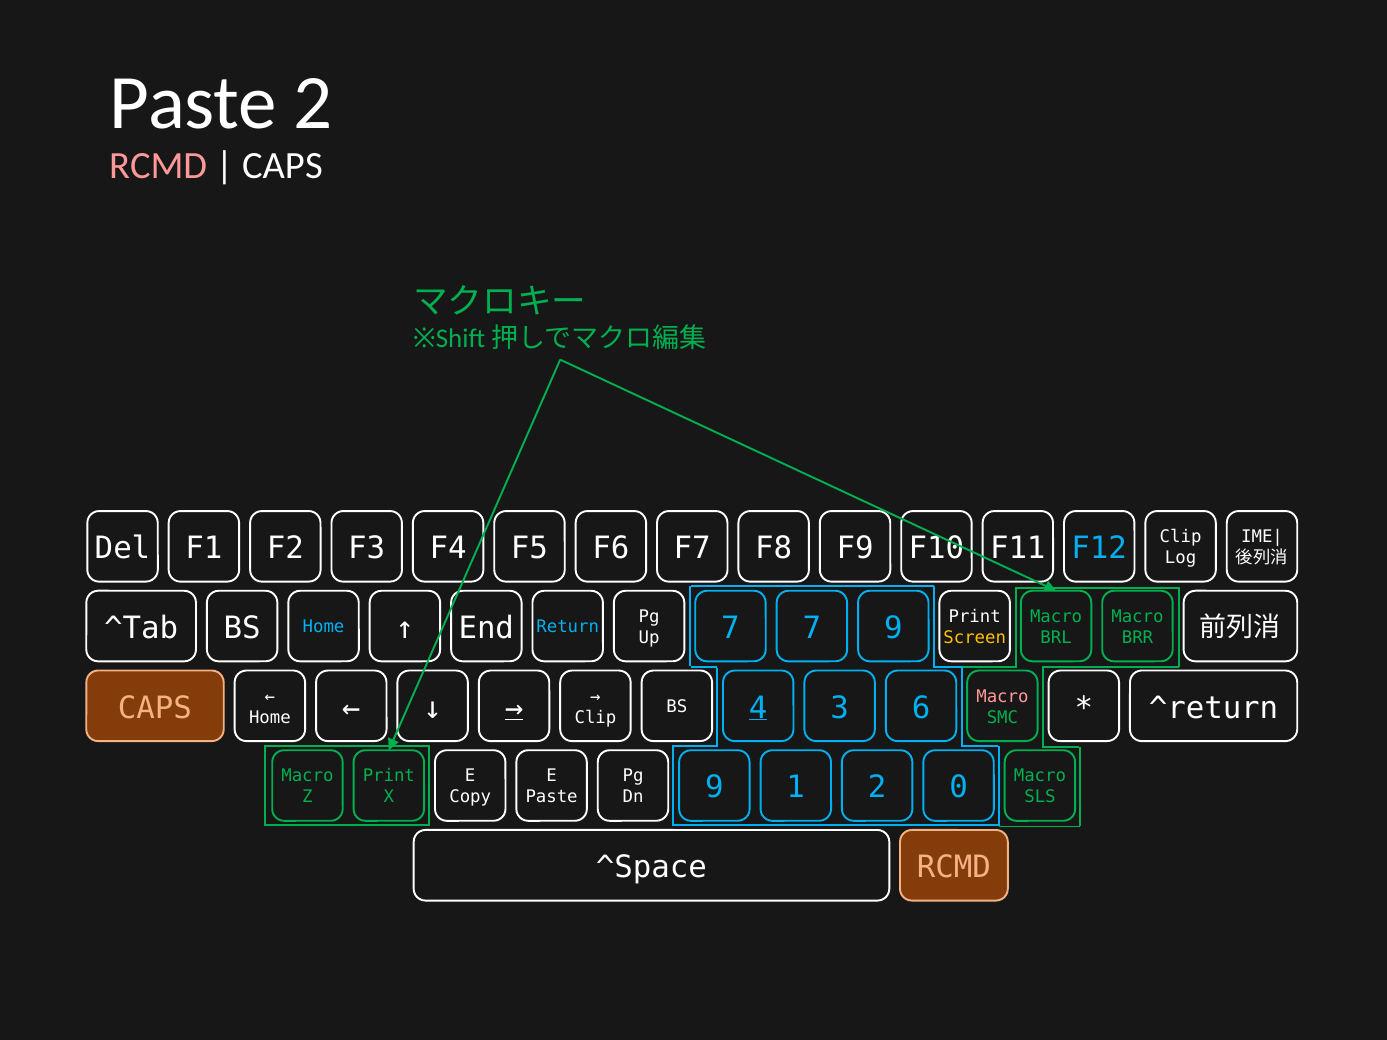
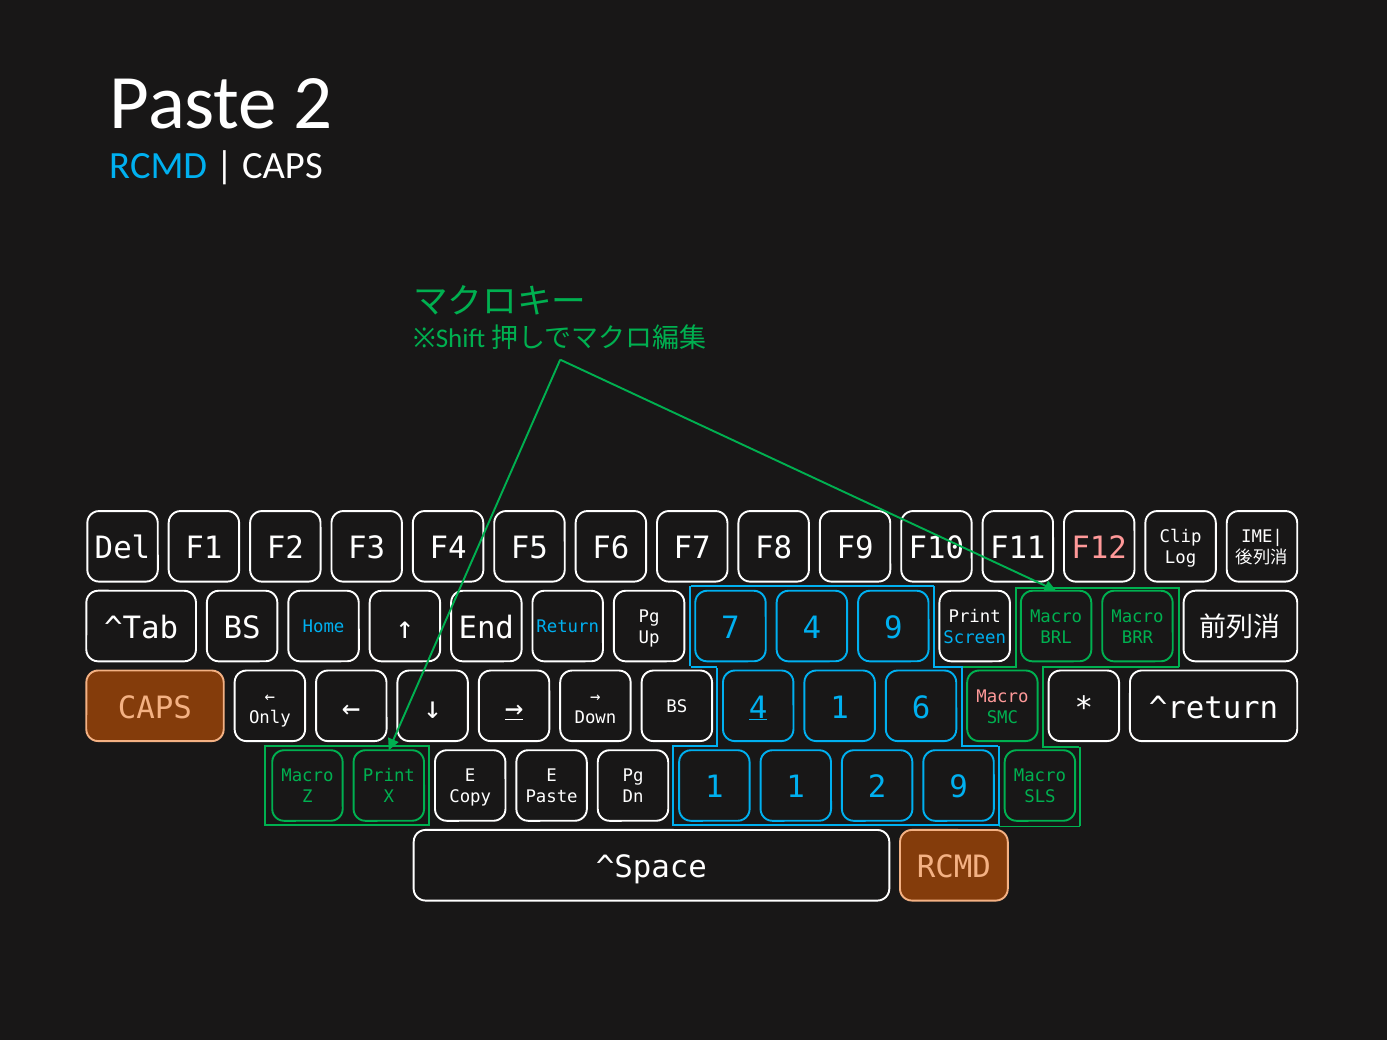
RCMD colour: pink -> light blue (158, 166)
F12 colour: light blue -> pink (1099, 549)
7 7: 7 -> 4 (812, 628)
Screen colour: yellow -> light blue (975, 638)
Home: Home -> Only (270, 718)
Clip: Clip -> Down (595, 718)
4 3: 3 -> 1 (840, 708)
Paste 9: 9 -> 1 (714, 788)
2 0: 0 -> 9 (959, 788)
